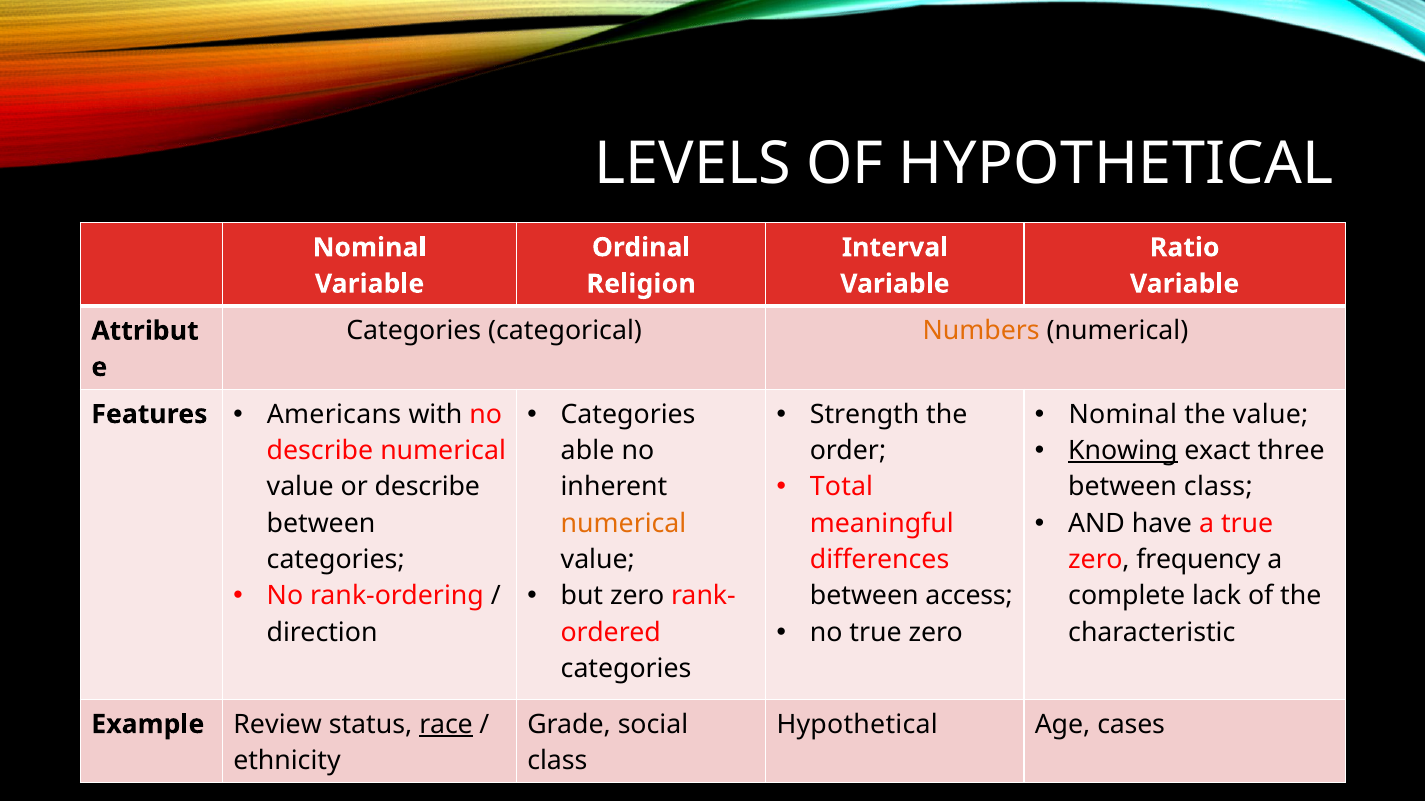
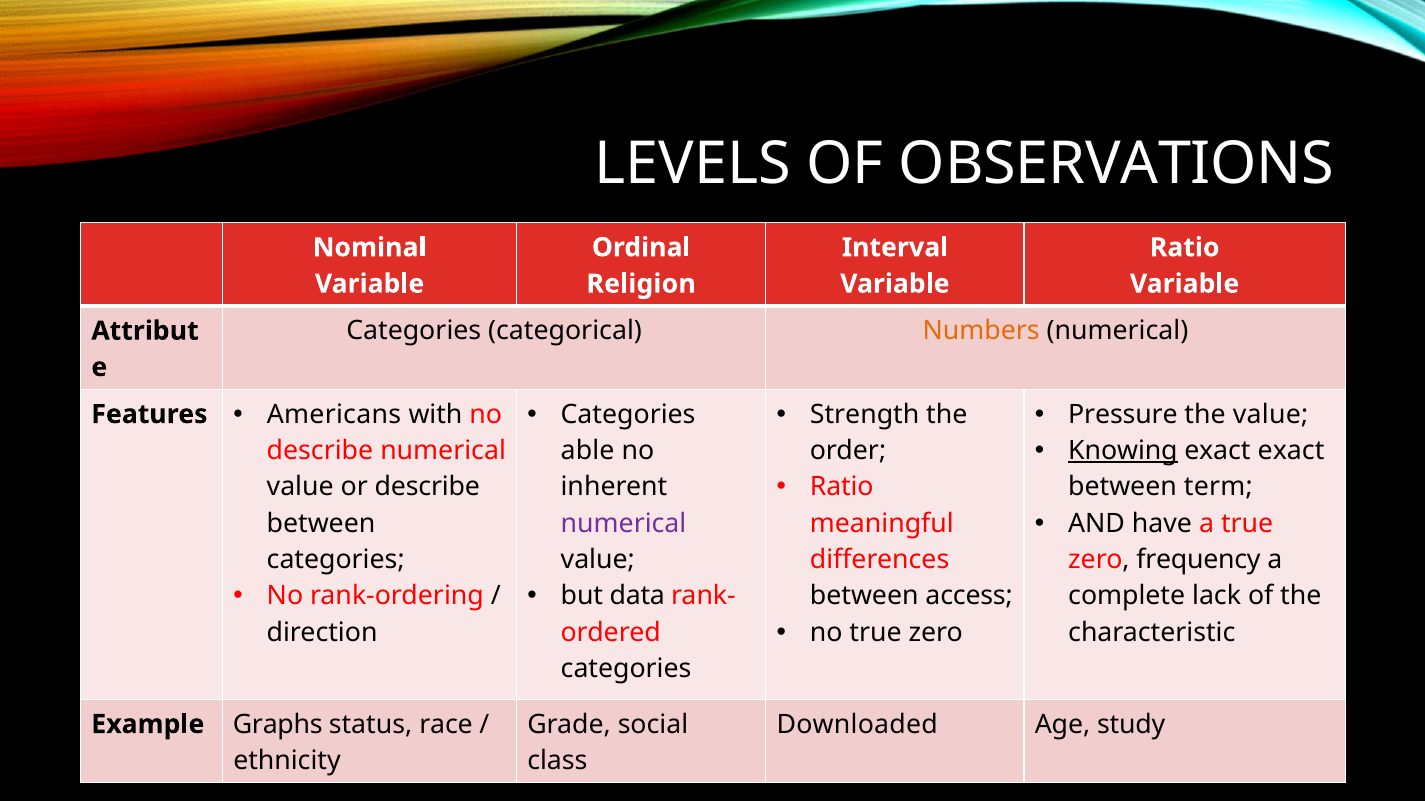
OF HYPOTHETICAL: HYPOTHETICAL -> OBSERVATIONS (1117, 164)
Nominal: Nominal -> Pressure (1123, 415)
exact three: three -> exact (1291, 451)
Total: Total -> Ratio (842, 487)
between class: class -> term (1218, 487)
numerical colour: orange -> purple (624, 524)
but zero: zero -> data (637, 596)
Hypothetical: Hypothetical -> Downloaded (857, 725)
cases: cases -> study (1131, 725)
Review: Review -> Graphs (278, 725)
race underline: present -> none (446, 725)
